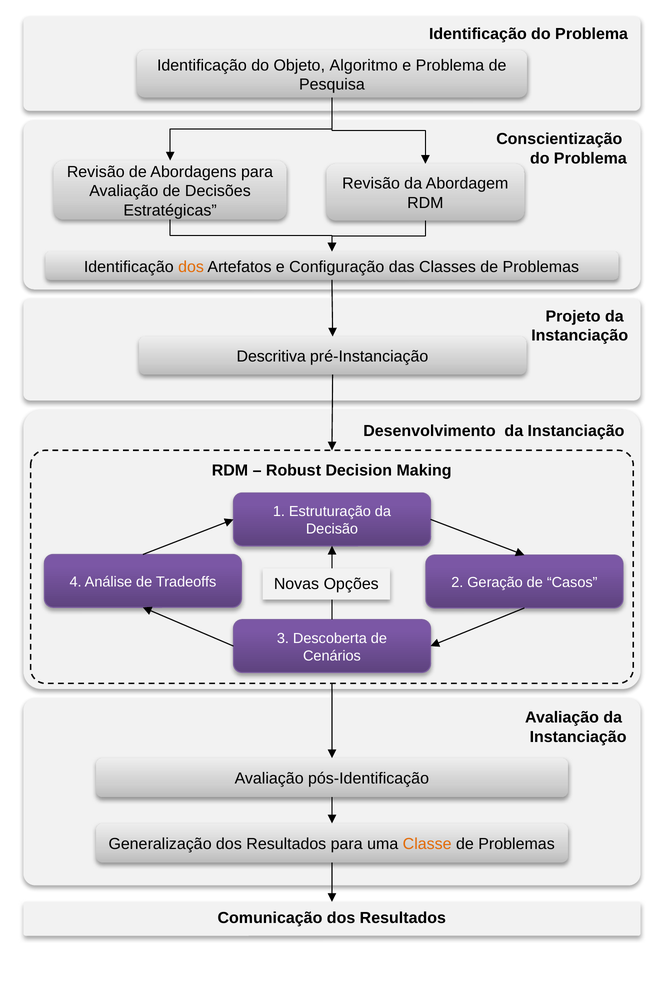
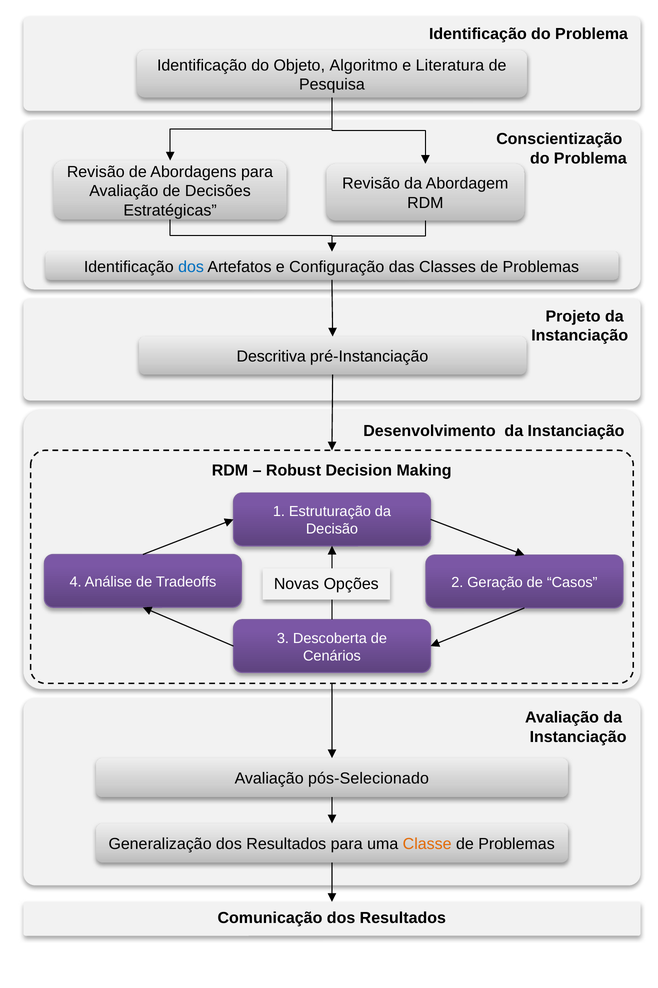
e Problema: Problema -> Literatura (450, 65)
dos colour: orange -> blue (191, 267)
pós-Identificação: pós-Identificação -> pós-Selecionado (368, 778)
